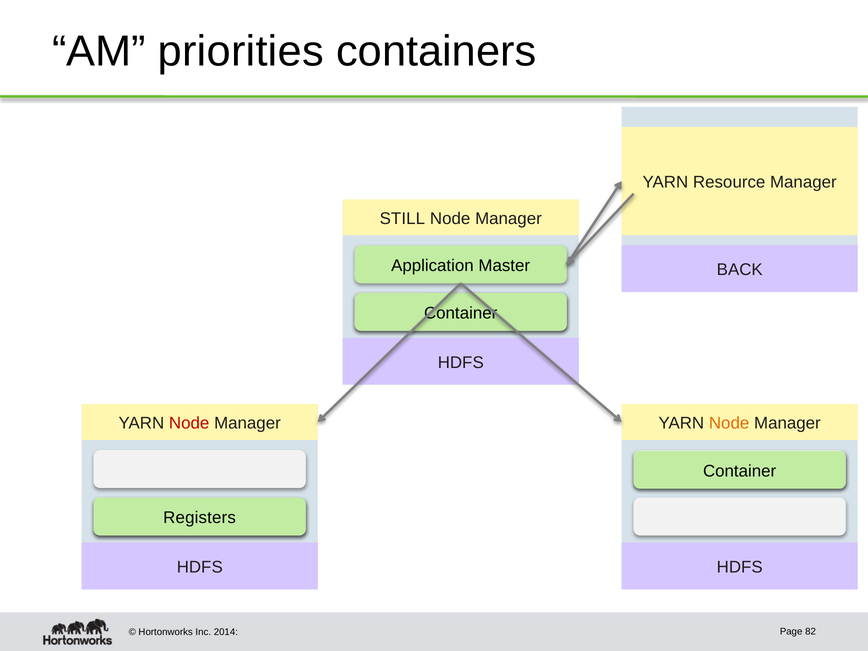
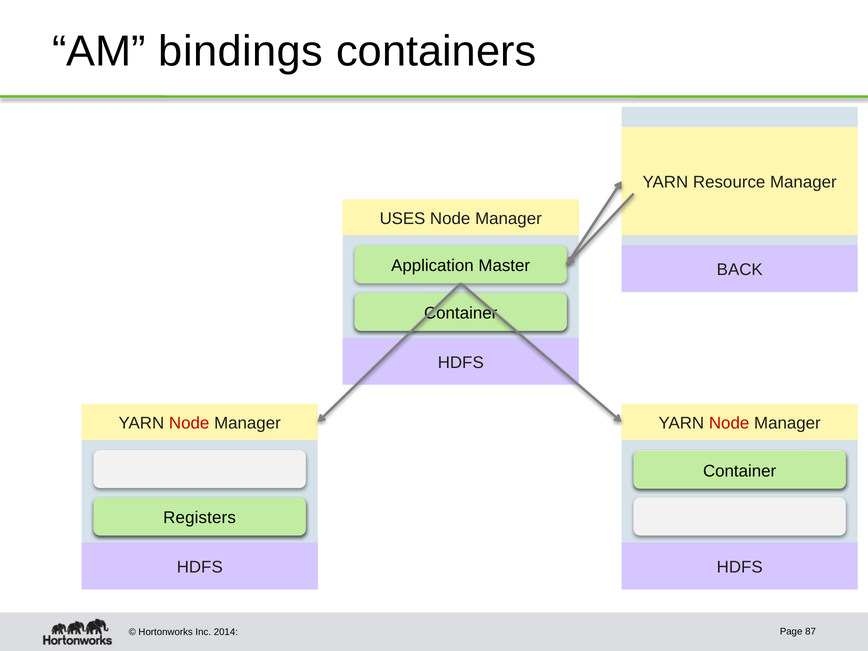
priorities: priorities -> bindings (241, 51)
STILL: STILL -> USES (402, 219)
Node colour: orange -> red (729, 423)
82: 82 -> 87 (811, 632)
